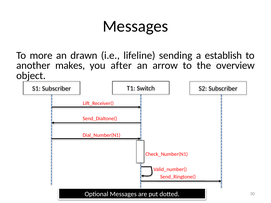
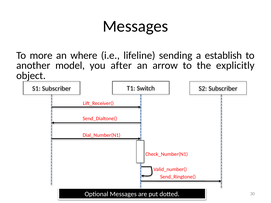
drawn: drawn -> where (84, 55)
makes: makes -> model (70, 66)
overview: overview -> explicitly (235, 66)
